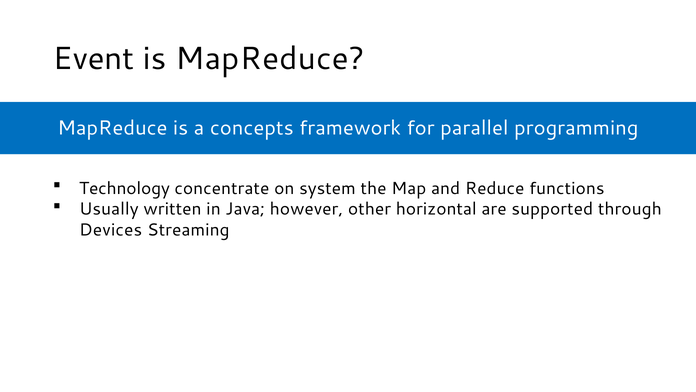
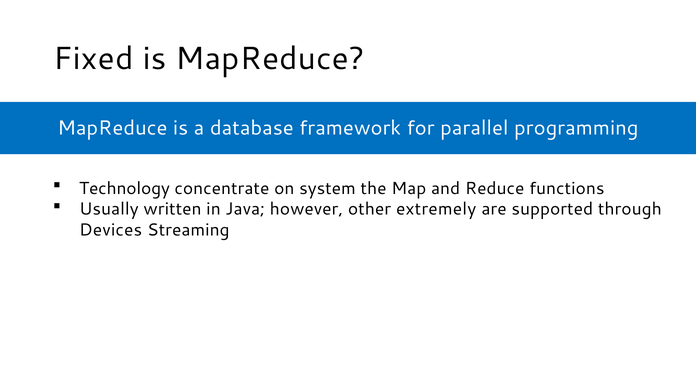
Event: Event -> Fixed (93, 58)
concepts: concepts -> database (252, 128)
horizontal: horizontal -> extremely (436, 209)
